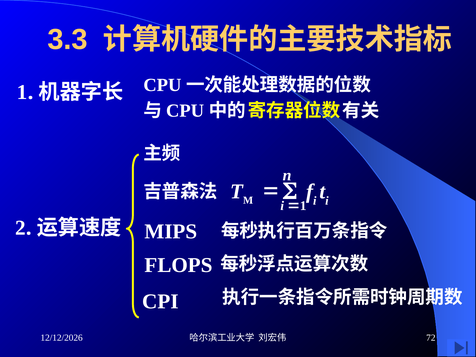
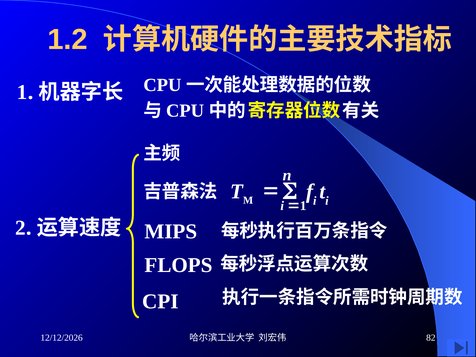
3.3: 3.3 -> 1.2 (68, 40)
72: 72 -> 82 (431, 338)
